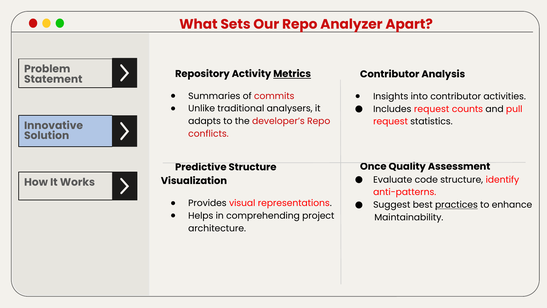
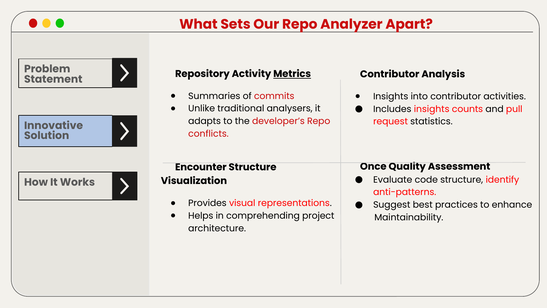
Includes request: request -> insights (432, 109)
Predictive: Predictive -> Encounter (201, 167)
practices underline: present -> none (456, 205)
